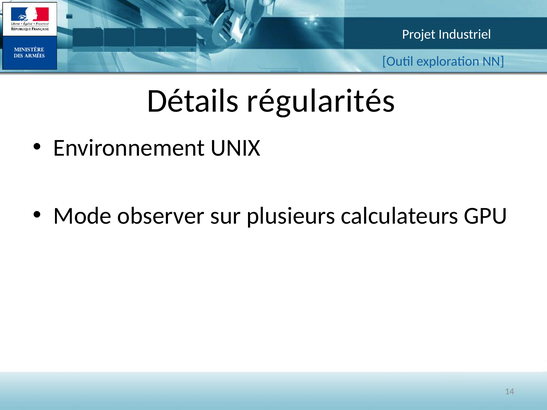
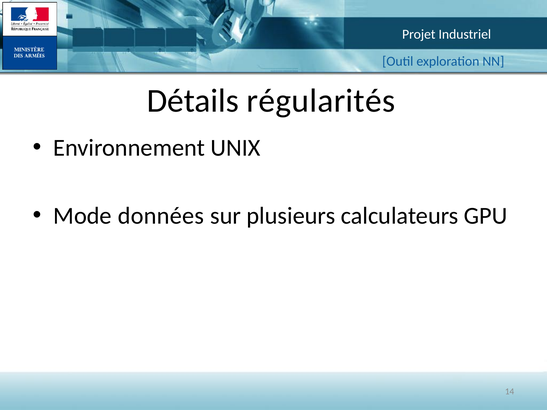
observer: observer -> données (161, 216)
